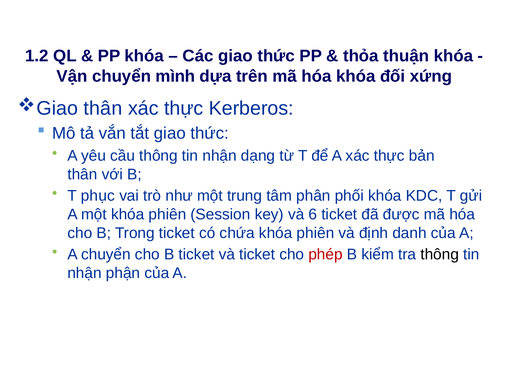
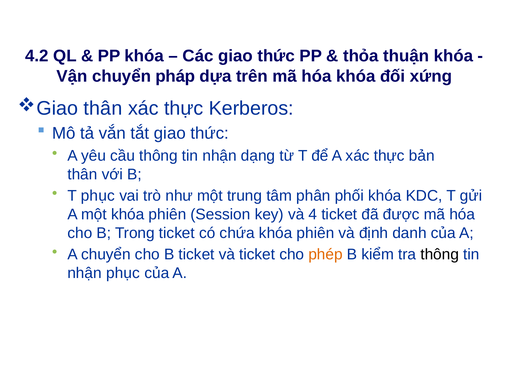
1.2: 1.2 -> 4.2 (37, 56)
mình: mình -> pháp (175, 76)
6: 6 -> 4 (313, 214)
phép colour: red -> orange (326, 254)
nhận phận: phận -> phục (123, 273)
